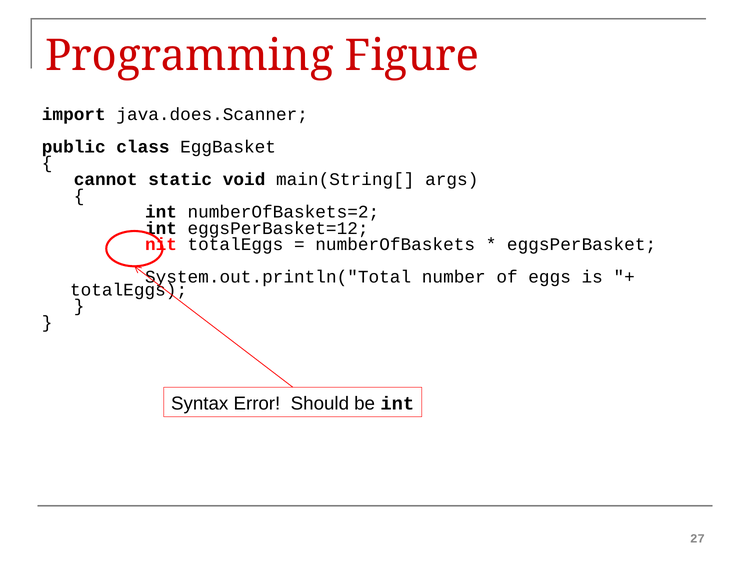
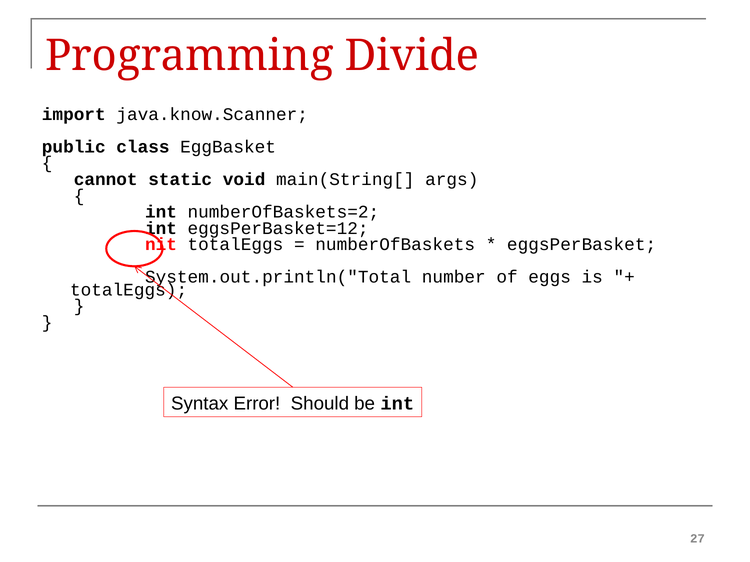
Figure: Figure -> Divide (412, 56)
java.does.Scanner: java.does.Scanner -> java.know.Scanner (212, 114)
